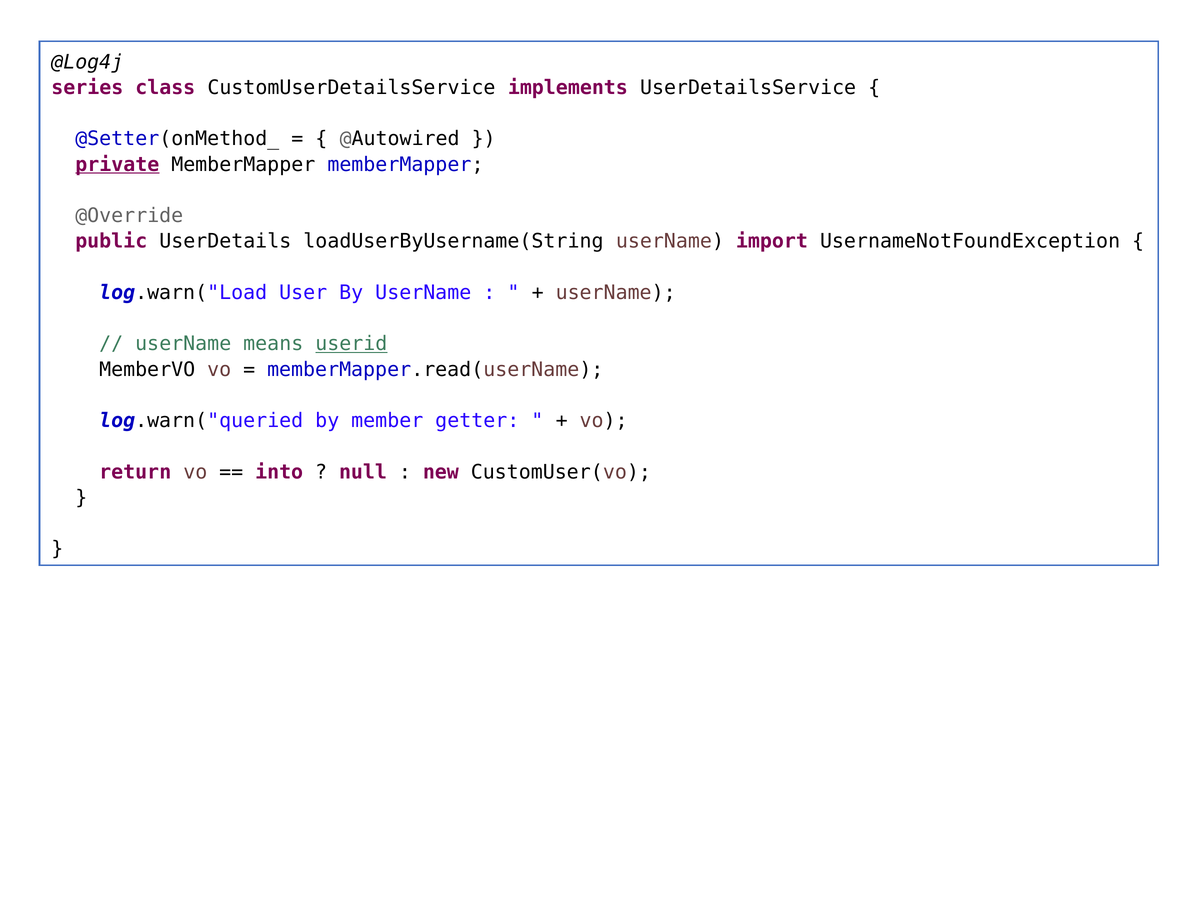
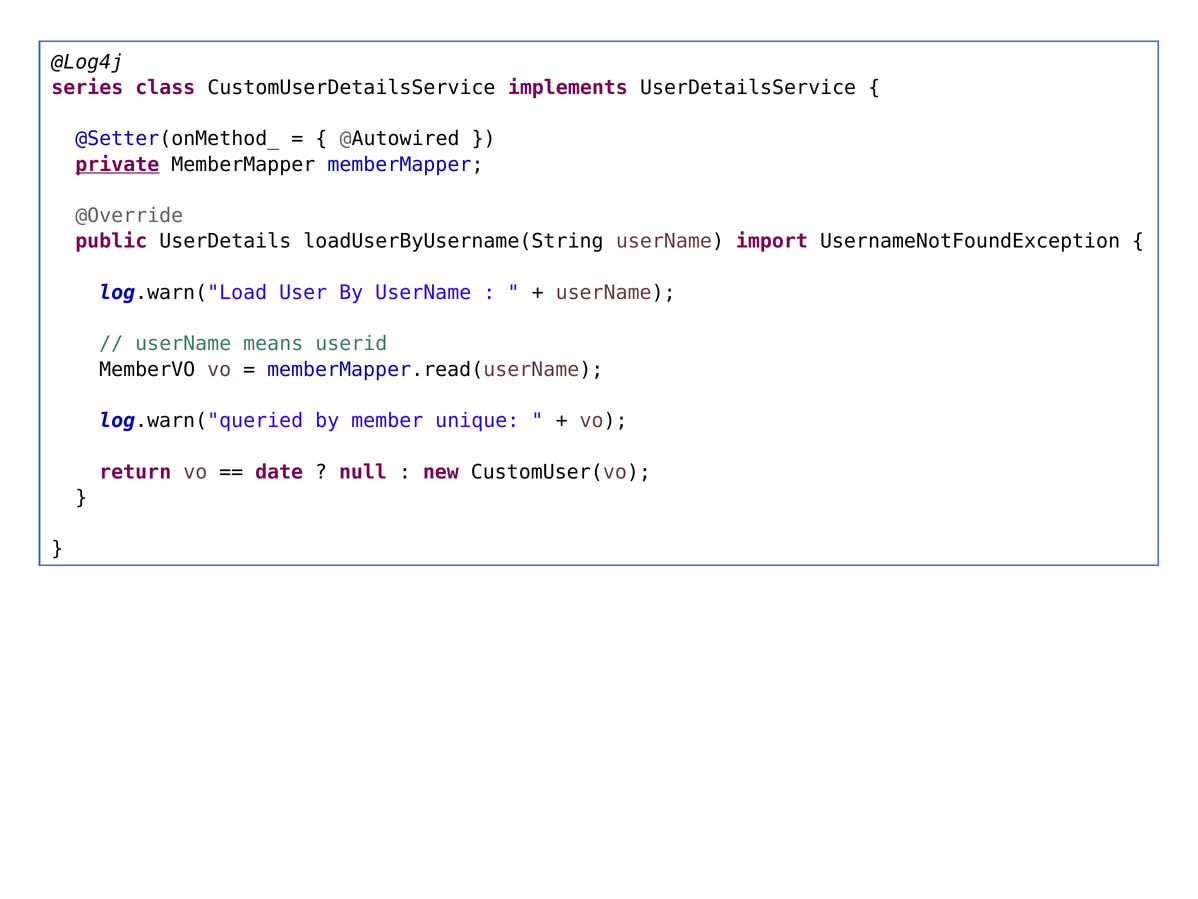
userid underline: present -> none (351, 344)
getter: getter -> unique (477, 421)
into: into -> date (279, 472)
